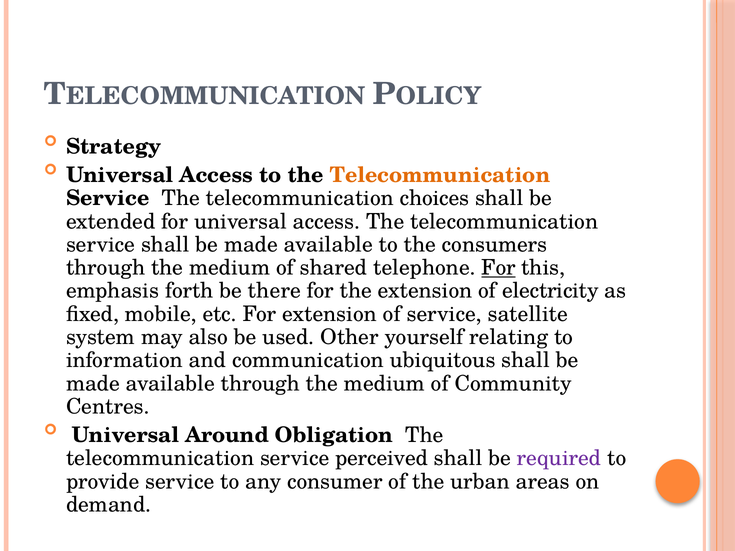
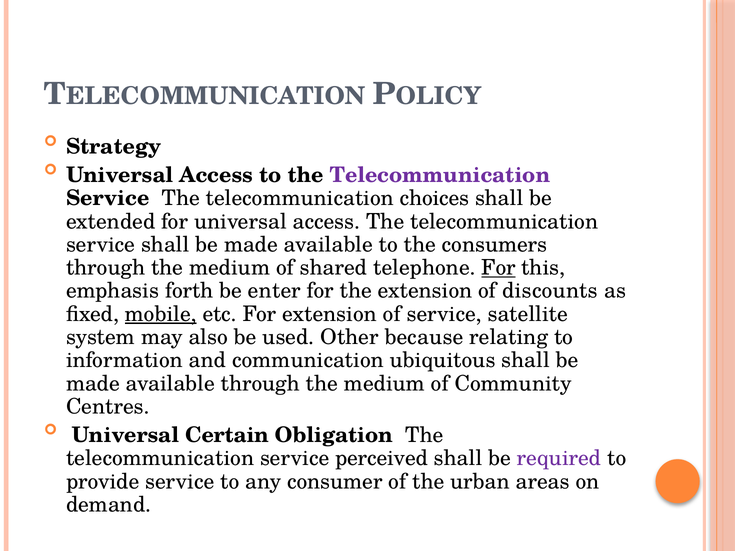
Telecommunication colour: orange -> purple (440, 175)
there: there -> enter (274, 291)
electricity: electricity -> discounts (550, 291)
mobile underline: none -> present (161, 314)
yourself: yourself -> because (424, 337)
Around: Around -> Certain (227, 435)
